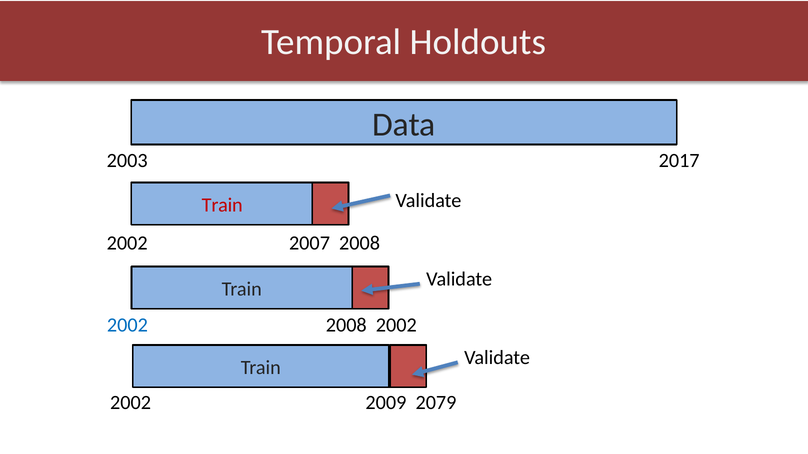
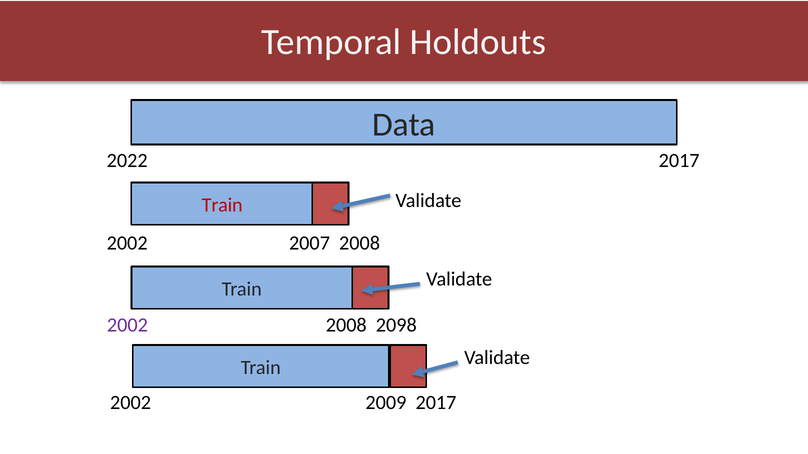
2003: 2003 -> 2022 (127, 161)
2002 colour: blue -> purple (127, 325)
2008 2002: 2002 -> 2098 (396, 325)
2009 2079: 2079 -> 2017 (436, 403)
